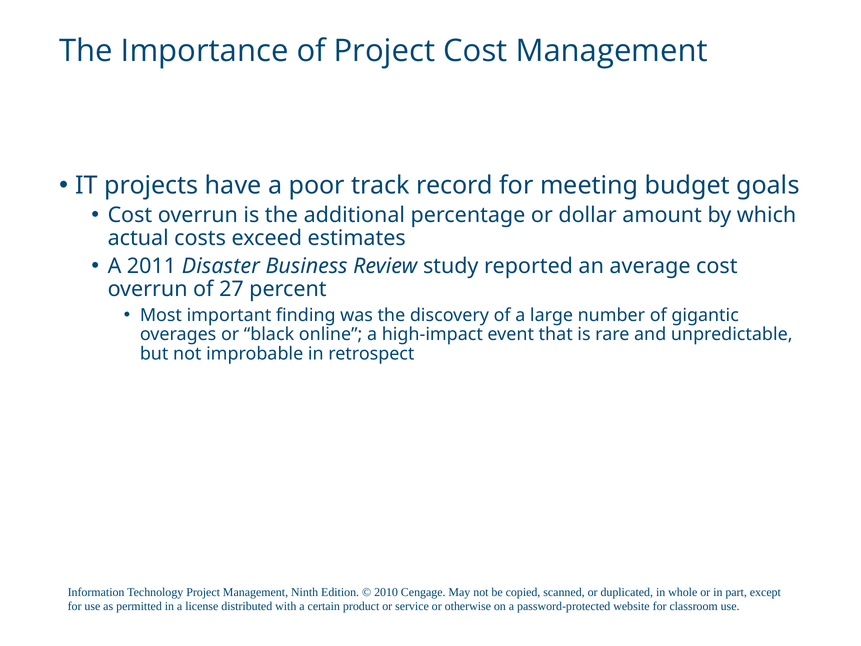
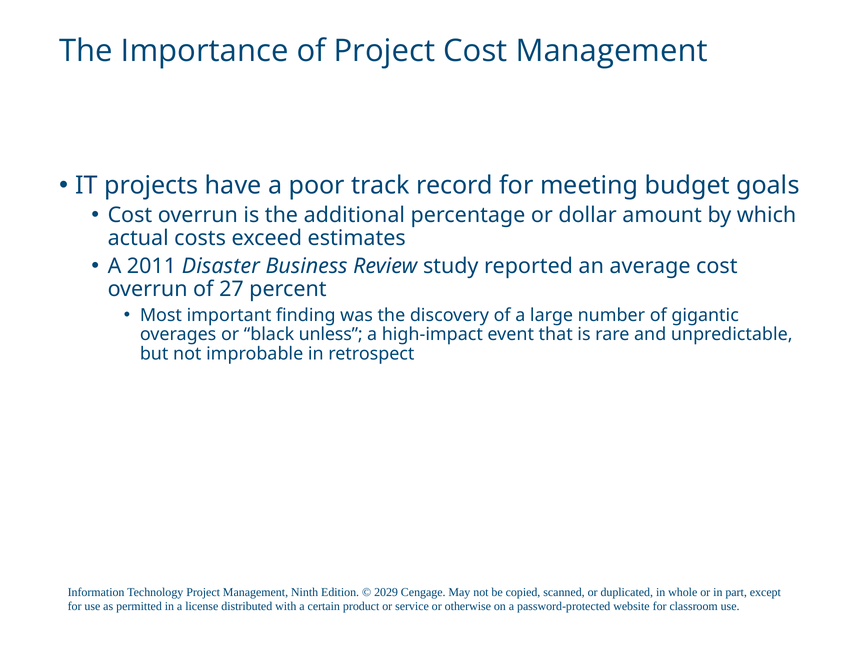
online: online -> unless (331, 334)
2010: 2010 -> 2029 (386, 592)
